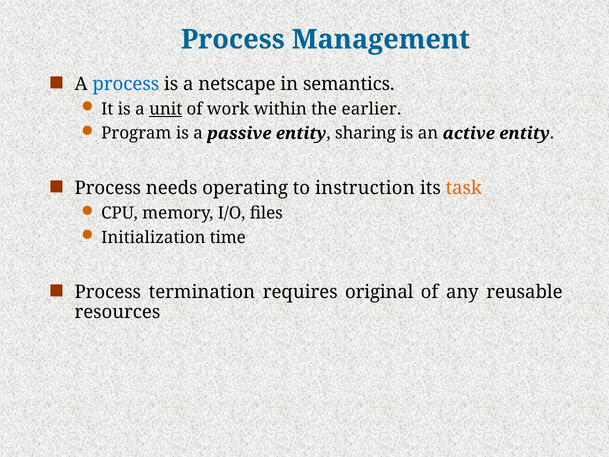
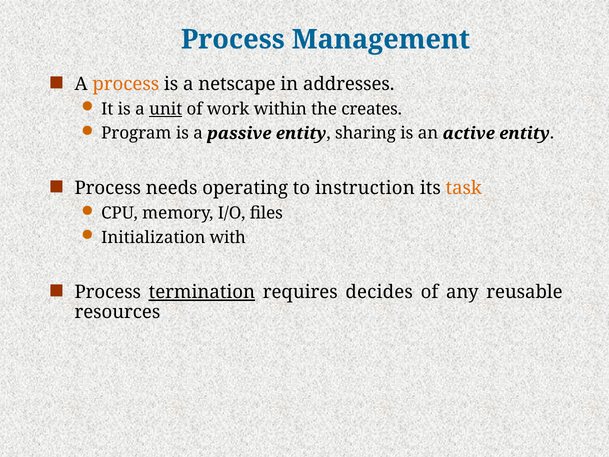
process colour: blue -> orange (126, 84)
semantics: semantics -> addresses (349, 84)
earlier: earlier -> creates (372, 109)
time: time -> with (228, 237)
termination underline: none -> present (202, 292)
original: original -> decides (379, 292)
